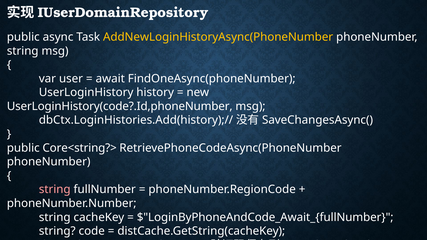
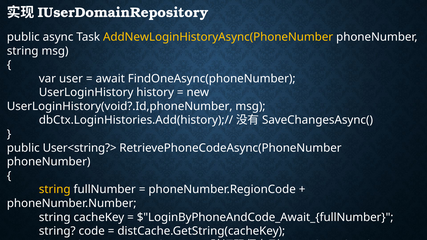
UserLoginHistory(code?.Id,phoneNumber: UserLoginHistory(code?.Id,phoneNumber -> UserLoginHistory(void?.Id,phoneNumber (120, 106)
Core<string?>: Core<string?> -> User<string?> (80, 148)
string colour: pink -> yellow (55, 190)
